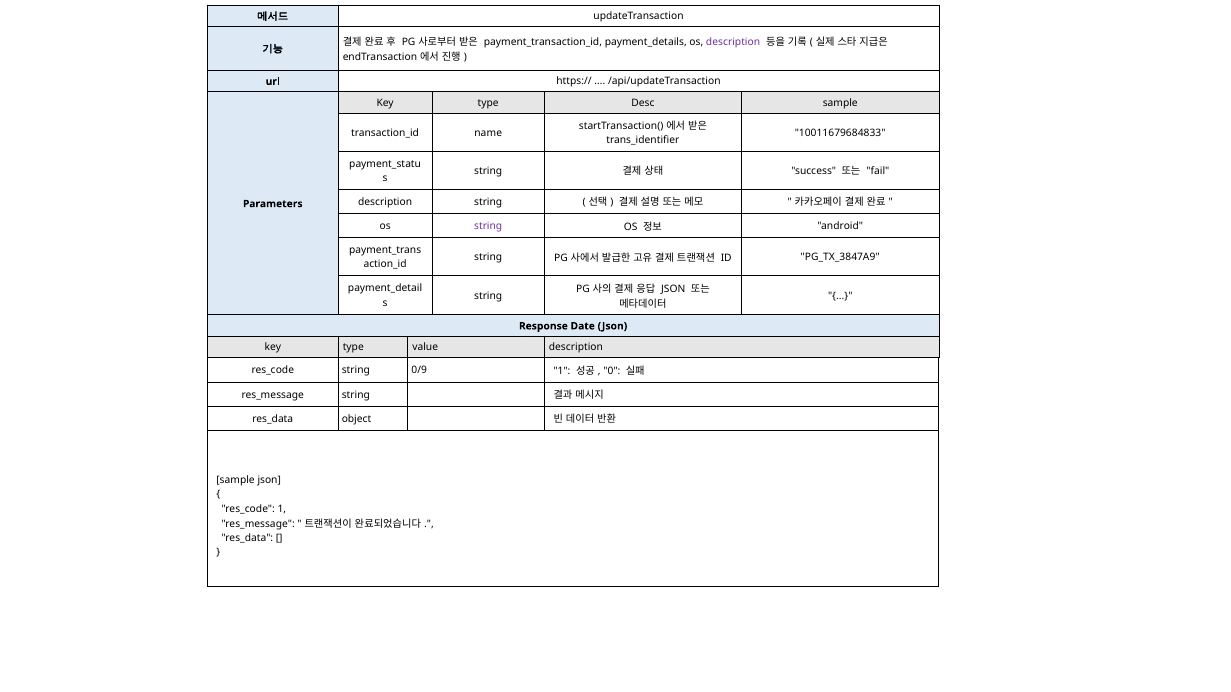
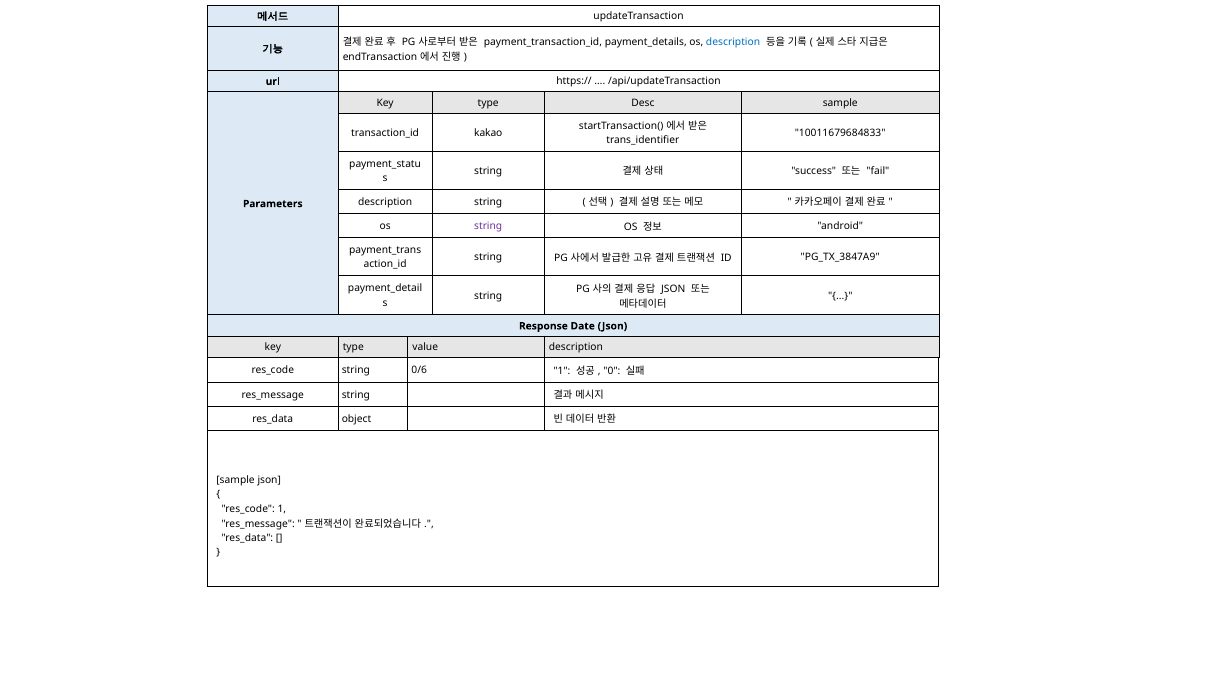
description colour: purple -> blue (733, 42)
name: name -> kakao (488, 133)
0/9: 0/9 -> 0/6 (419, 371)
